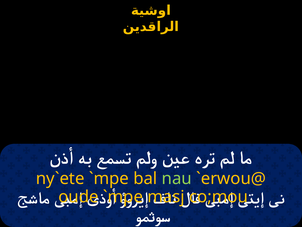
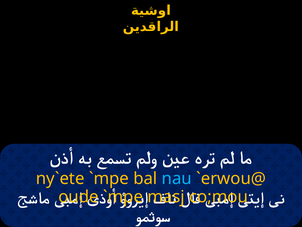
nau colour: light green -> light blue (177, 178)
